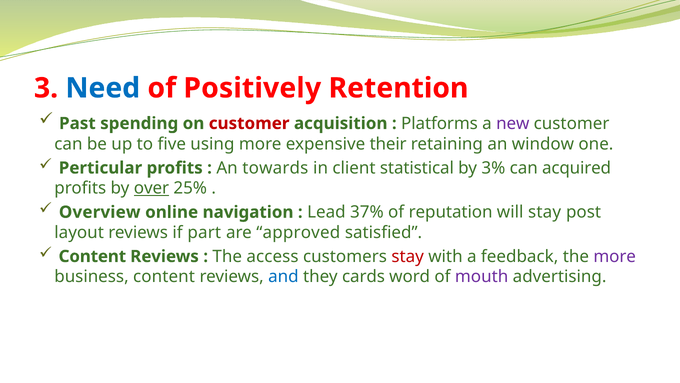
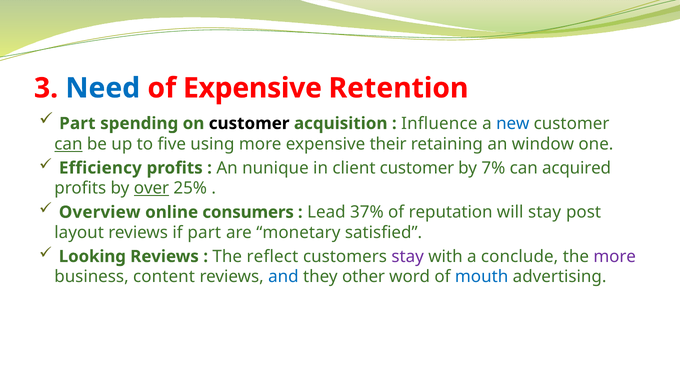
of Positively: Positively -> Expensive (252, 88)
Past: Past -> Part (77, 123)
customer colour: red -> black (249, 123)
Platforms: Platforms -> Influence (439, 123)
new colour: purple -> blue (513, 123)
can underline: none -> present (68, 144)
Perticular: Perticular -> Efficiency (100, 168)
towards: towards -> nunique (275, 168)
client statistical: statistical -> customer (417, 168)
3%: 3% -> 7% (493, 168)
navigation: navigation -> consumers (248, 212)
approved: approved -> monetary (298, 232)
Content: Content -> Looking (92, 256)
access: access -> reflect (272, 256)
stay colour: red -> purple (408, 256)
feedback: feedback -> conclude (520, 256)
cards: cards -> other (363, 277)
mouth colour: purple -> blue (482, 277)
